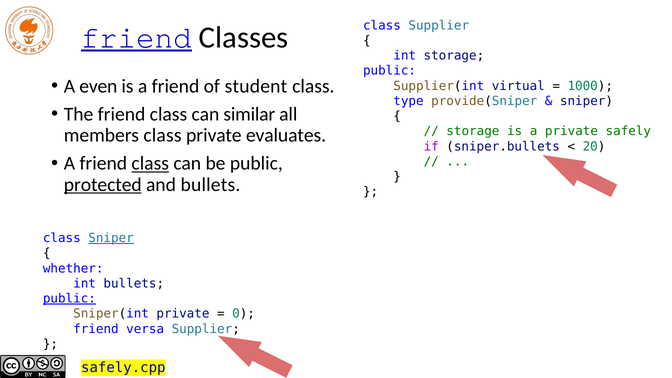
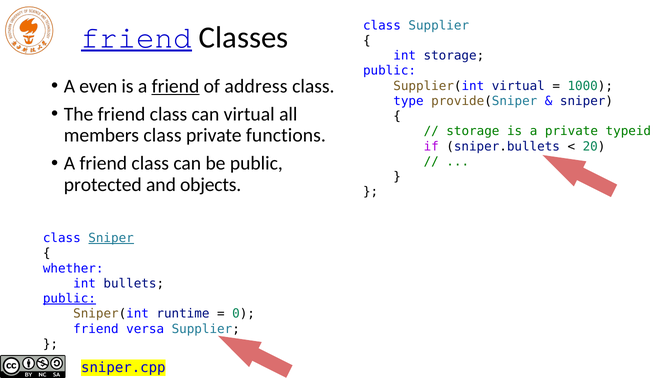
friend underline: none -> present (176, 86)
student: student -> address (256, 86)
can similar: similar -> virtual (249, 114)
safely: safely -> typeid (628, 131)
evaluates: evaluates -> functions (286, 135)
class underline: present -> none (150, 164)
protected underline: present -> none (103, 185)
and bullets: bullets -> objects (211, 185)
Sniper(int private: private -> runtime (183, 314)
safely.cpp: safely.cpp -> sniper.cpp (123, 368)
